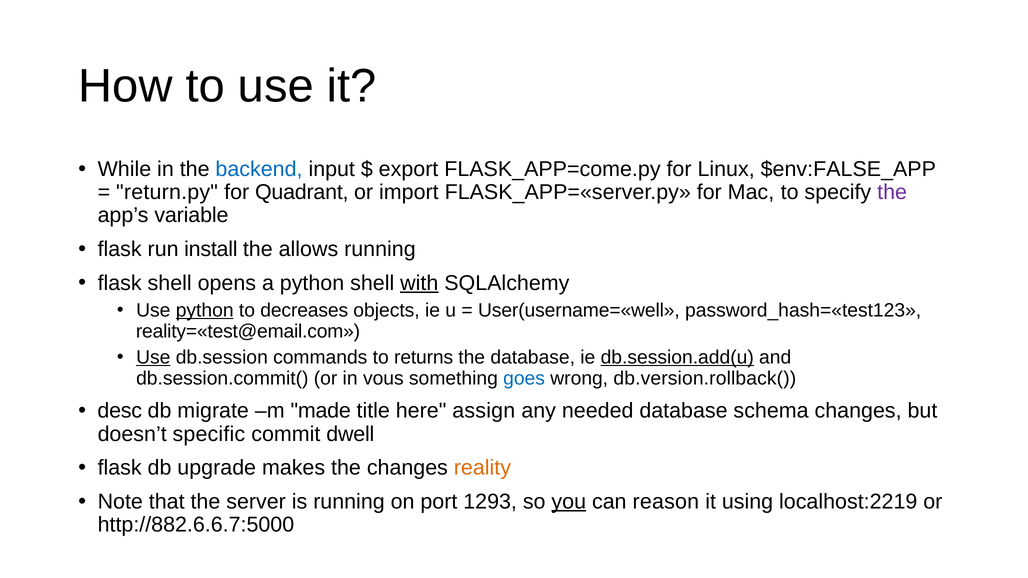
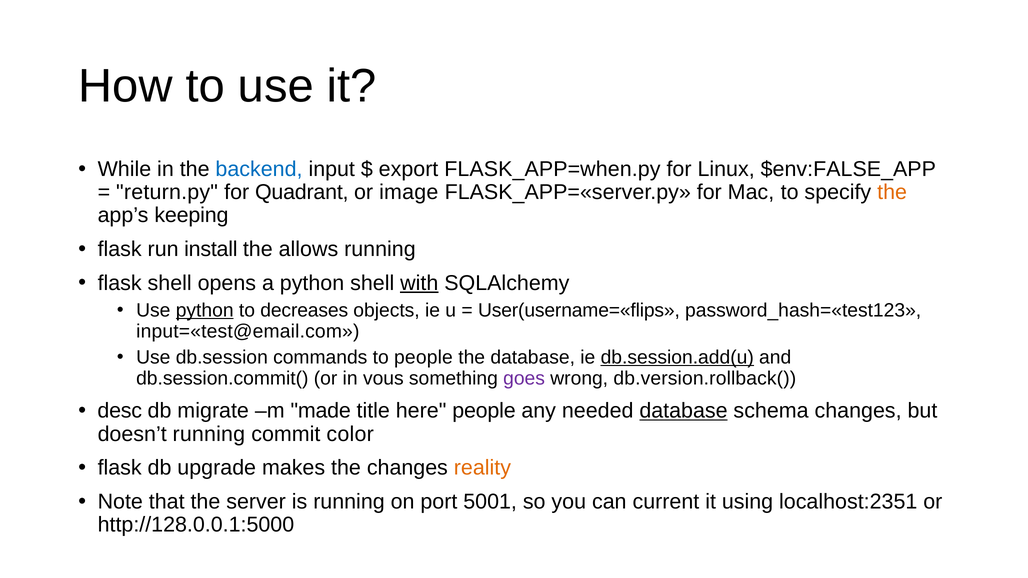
FLASK_APP=come.py: FLASK_APP=come.py -> FLASK_APP=when.py (552, 169)
import: import -> image (409, 192)
the colour: purple -> orange (892, 192)
variable: variable -> keeping (191, 215)
User(username=«well: User(username=«well -> User(username=«flips (579, 311)
reality=«test@email.com: reality=«test@email.com -> input=«test@email.com (248, 331)
Use underline: present -> none (153, 357)
to returns: returns -> people (423, 357)
goes colour: blue -> purple (524, 378)
here assign: assign -> people (484, 411)
database underline: none -> present (683, 411)
doesn’t specific: specific -> running (209, 434)
dwell: dwell -> color (350, 434)
1293: 1293 -> 5001 (490, 502)
you underline: present -> none (569, 502)
reason: reason -> current (666, 502)
localhost:2219: localhost:2219 -> localhost:2351 (848, 502)
http://882.6.6.7:5000: http://882.6.6.7:5000 -> http://128.0.0.1:5000 (196, 525)
